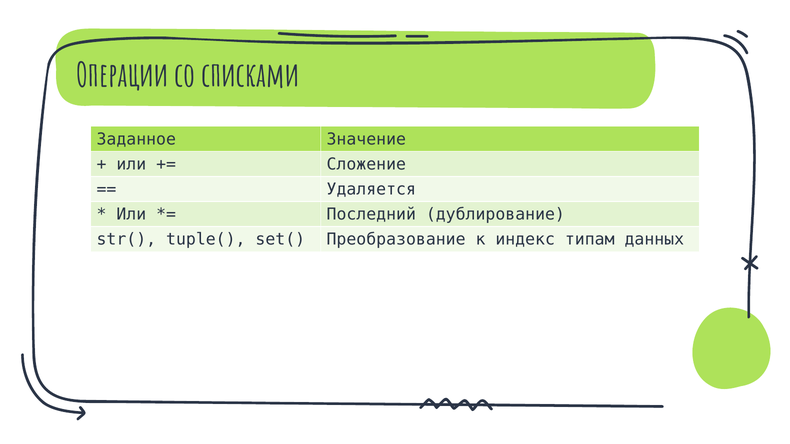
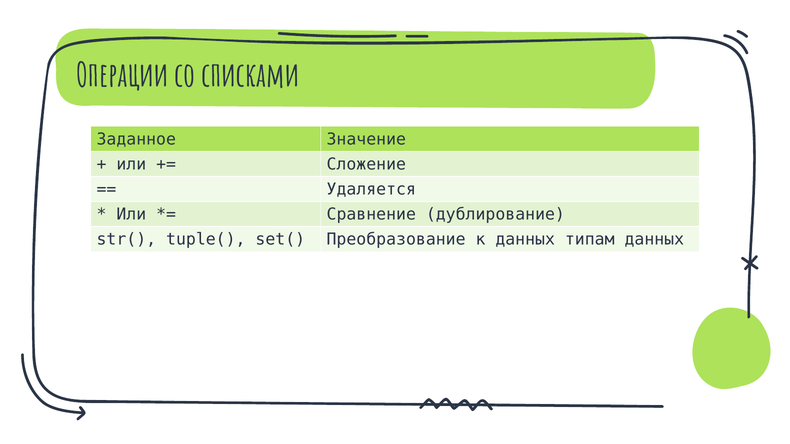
Последний: Последний -> Сравнение (371, 214)
к индекс: индекс -> данных (525, 240)
